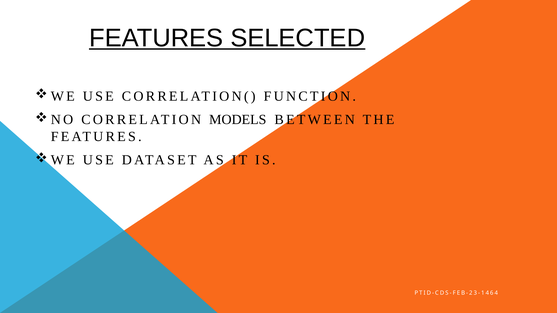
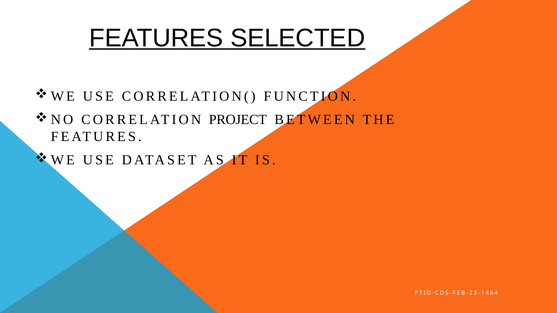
MODELS: MODELS -> PROJECT (238, 120)
